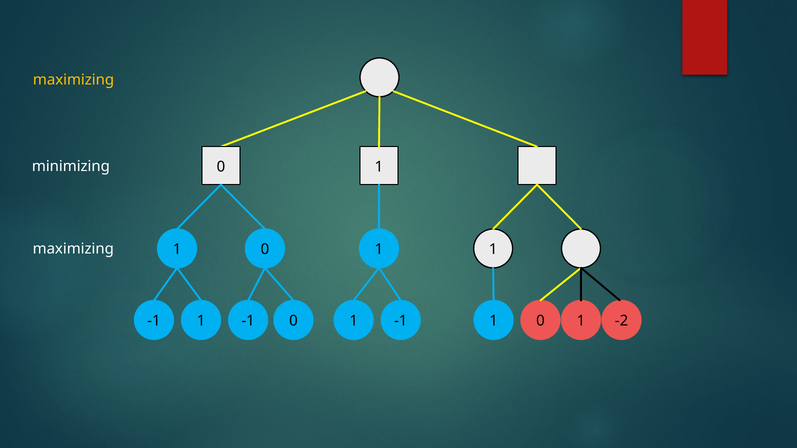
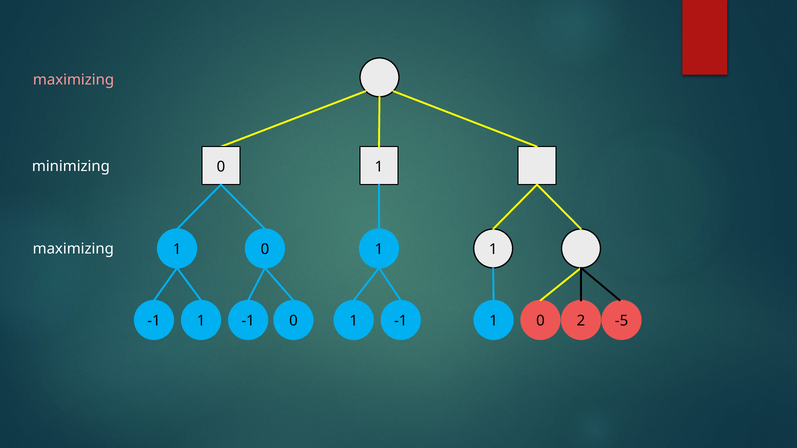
maximizing colour: yellow -> pink (74, 80)
1: 1 -> 2 (581, 321)
-2: -2 -> -5 (622, 321)
